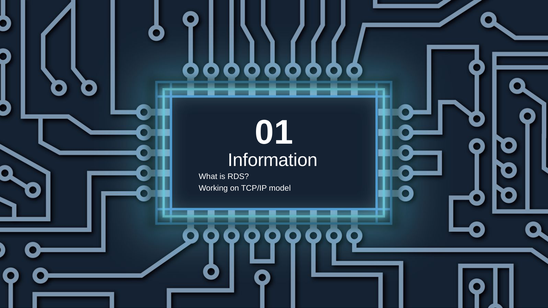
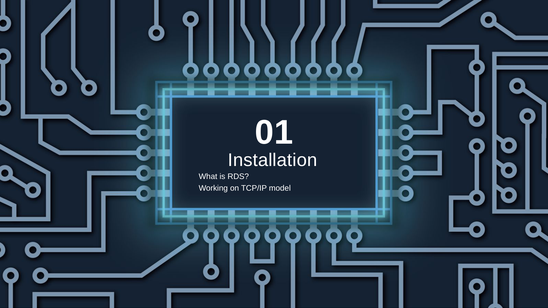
Information: Information -> Installation (273, 160)
